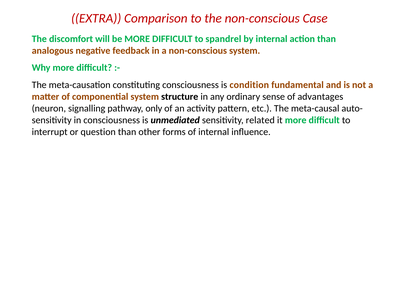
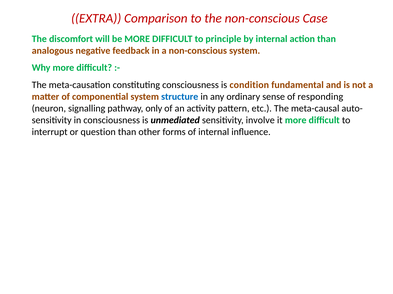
spandrel: spandrel -> principle (223, 39)
structure colour: black -> blue (180, 97)
advantages: advantages -> responding (320, 97)
related: related -> involve (260, 121)
